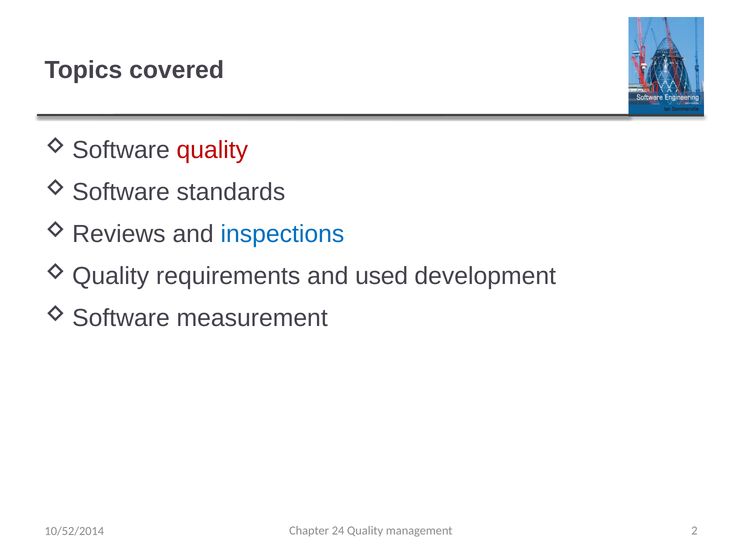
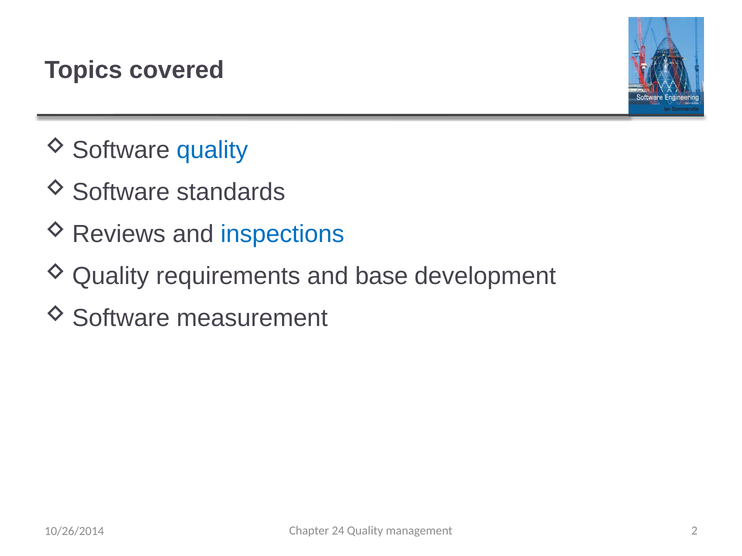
quality colour: red -> blue (212, 150)
used: used -> base (382, 276)
10/52/2014: 10/52/2014 -> 10/26/2014 (74, 531)
